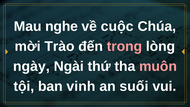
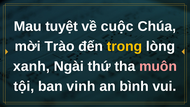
nghe: nghe -> tuyệt (62, 26)
trong colour: pink -> yellow (124, 46)
ngày: ngày -> xanh (31, 66)
suối: suối -> bình (134, 86)
